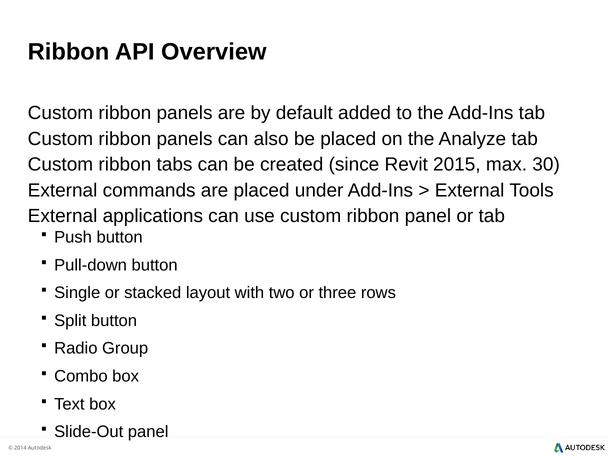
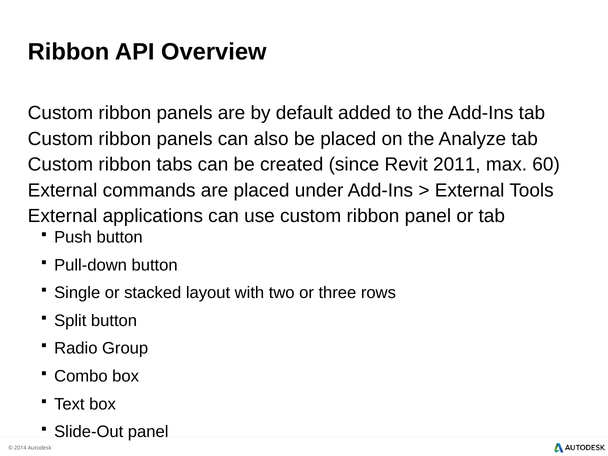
2015: 2015 -> 2011 (457, 165)
30: 30 -> 60 (546, 165)
